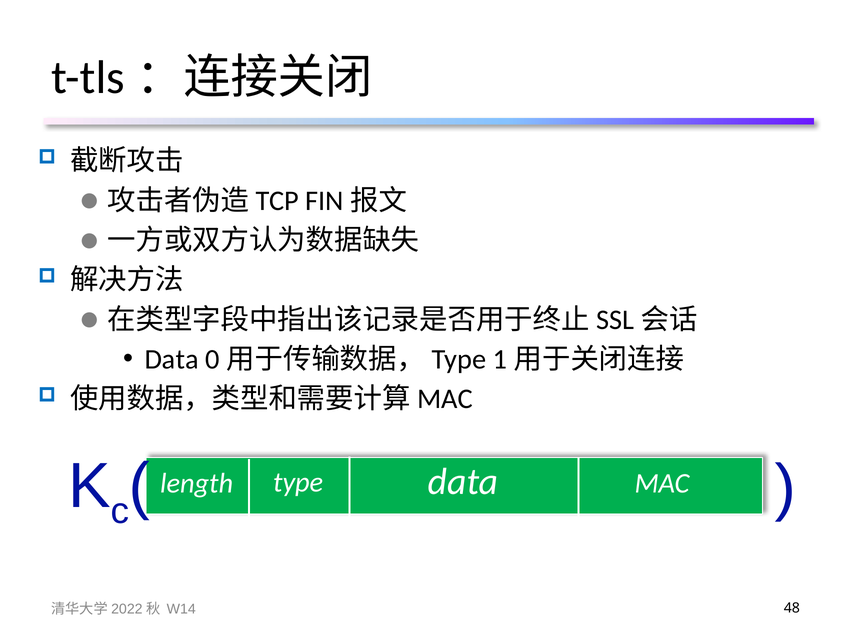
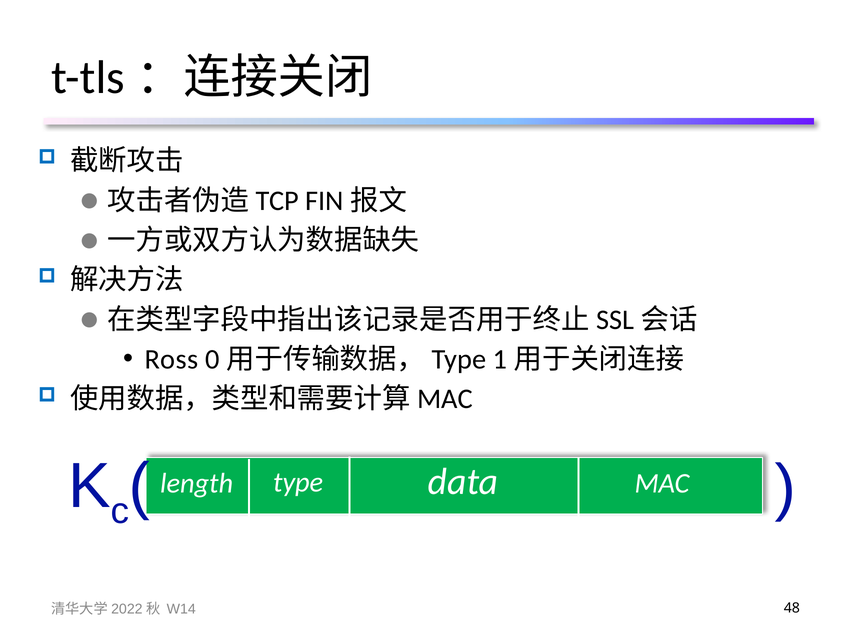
Data: Data -> Ross (171, 360)
